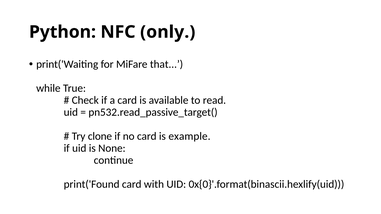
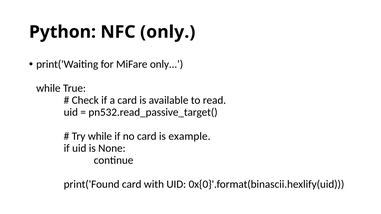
MiFare that: that -> only (167, 64)
Try clone: clone -> while (100, 136)
